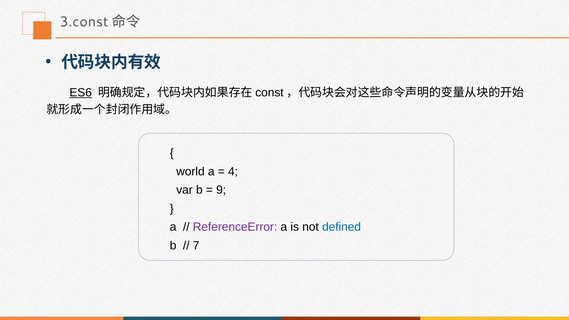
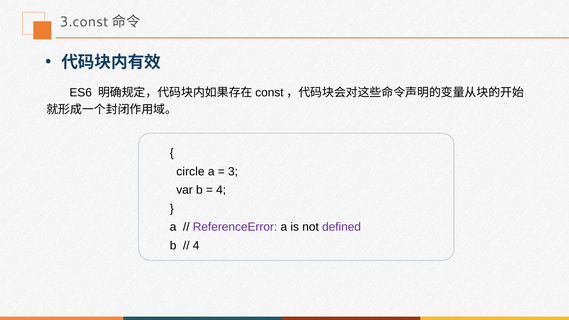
ES6 underline: present -> none (81, 92)
world: world -> circle (190, 172)
4: 4 -> 3 (233, 172)
9: 9 -> 4 (221, 190)
defined colour: blue -> purple (342, 227)
7: 7 -> 4 (196, 246)
